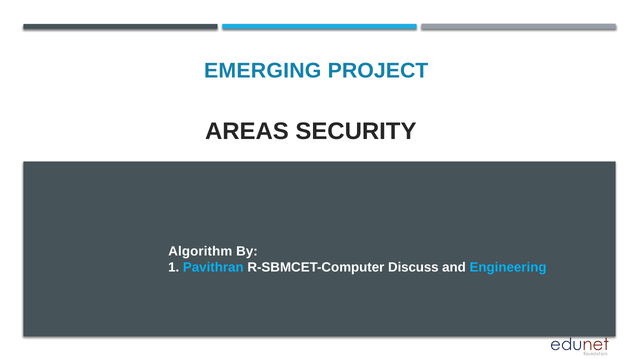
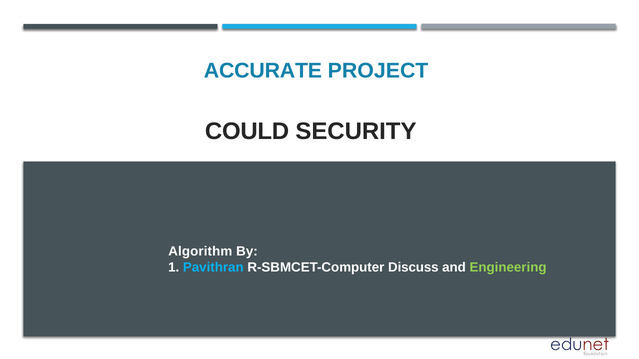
EMERGING: EMERGING -> ACCURATE (263, 71)
AREAS: AREAS -> COULD (247, 132)
Engineering colour: light blue -> light green (508, 268)
